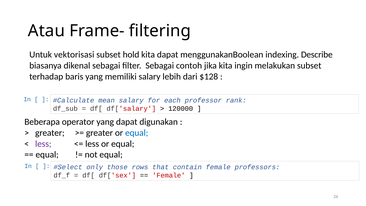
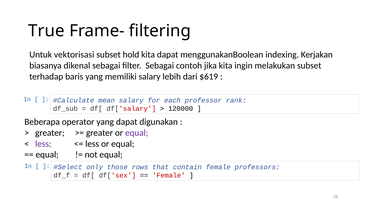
Atau: Atau -> True (46, 31)
Describe: Describe -> Kerjakan (317, 55)
$128: $128 -> $619 (209, 77)
equal colour: blue -> purple (137, 133)
